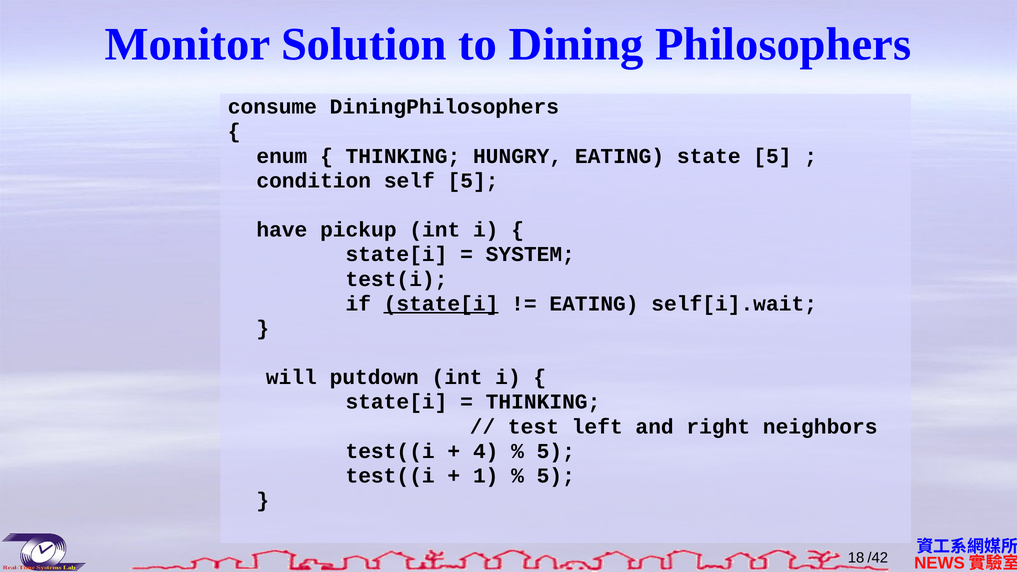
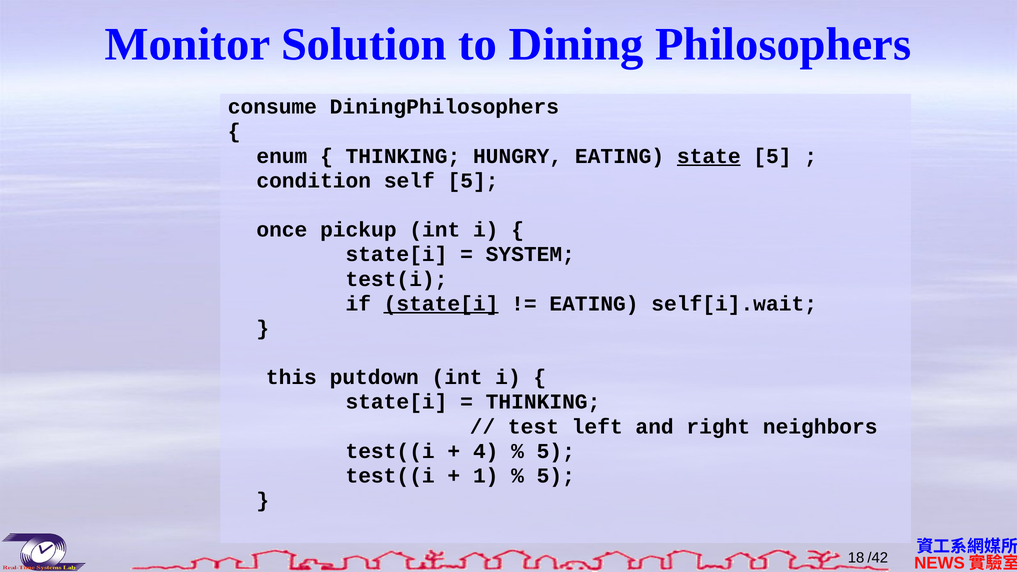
state underline: none -> present (709, 156)
have: have -> once (282, 230)
will: will -> this (291, 377)
